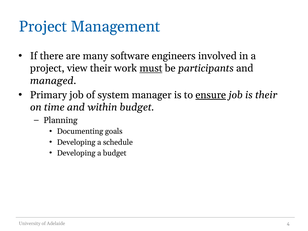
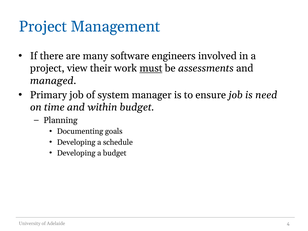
participants: participants -> assessments (206, 68)
ensure underline: present -> none (211, 95)
is their: their -> need (266, 95)
